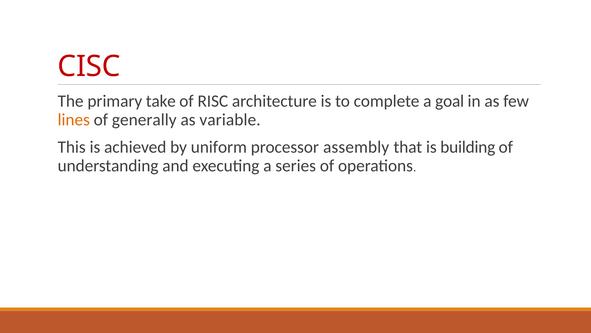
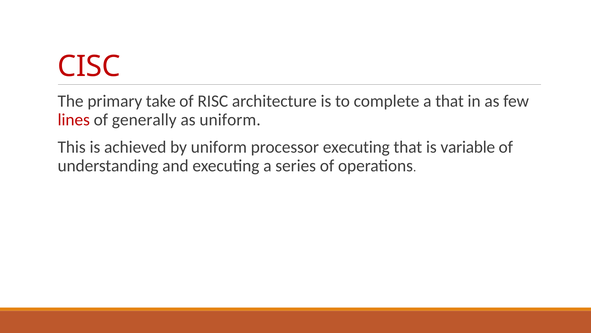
a goal: goal -> that (450, 101)
lines colour: orange -> red (74, 120)
as variable: variable -> uniform (230, 120)
processor assembly: assembly -> executing (356, 147)
building: building -> variable (468, 147)
